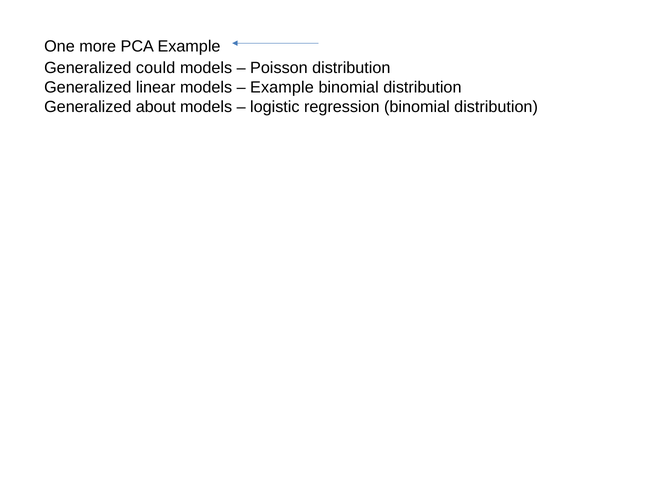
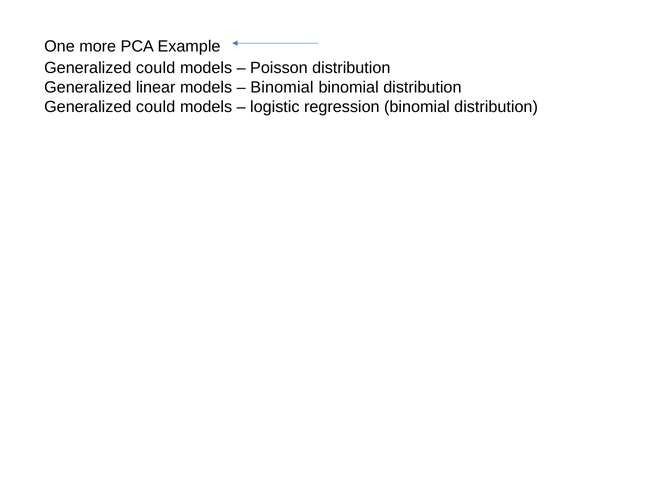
Example: Example -> Binomial (282, 87)
about: about -> could (156, 107)
